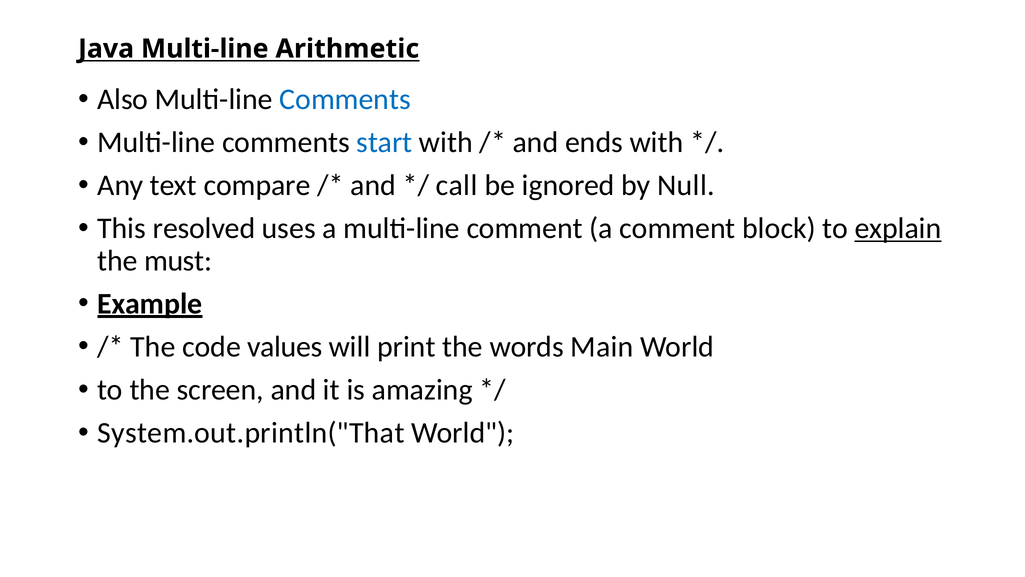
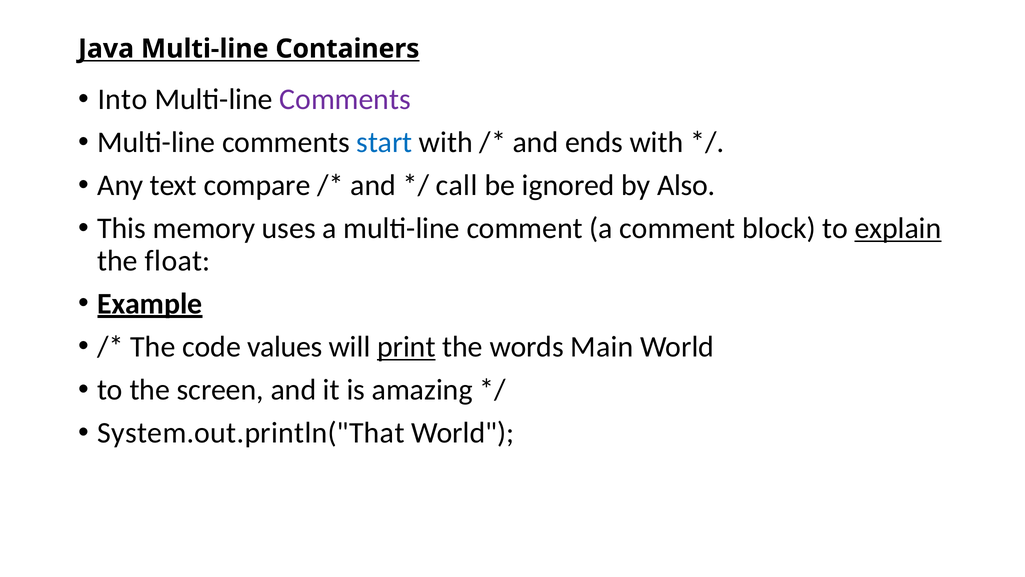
Arithmetic: Arithmetic -> Containers (347, 49)
Also: Also -> Into (123, 99)
Comments colour: blue -> purple (345, 99)
Null: Null -> Also (686, 185)
resolved: resolved -> memory (204, 228)
must: must -> float (178, 261)
print underline: none -> present (406, 347)
